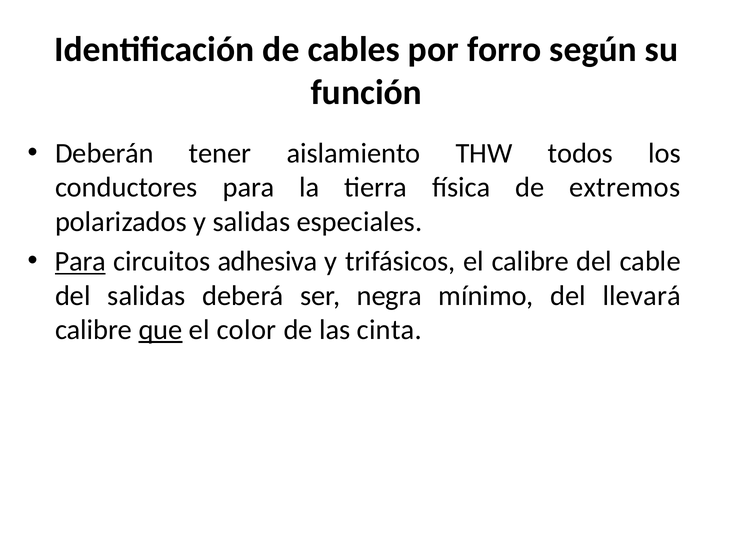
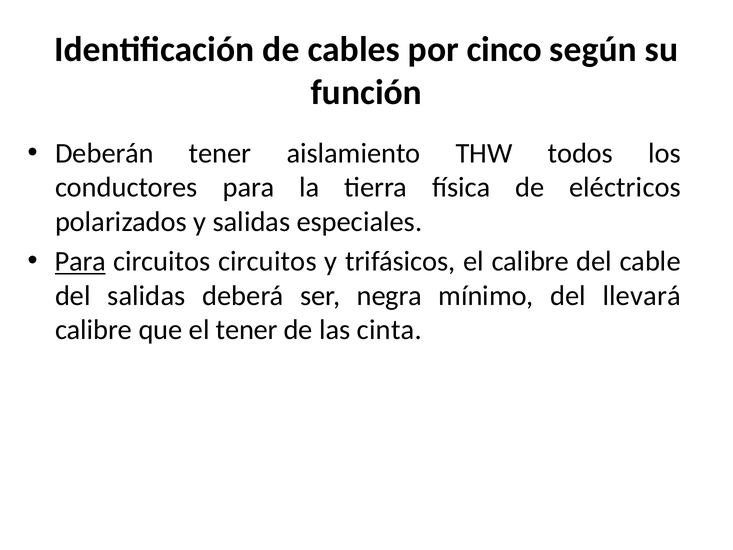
forro: forro -> cinco (504, 50)
extremos: extremos -> eléctricos (625, 187)
circuitos adhesiva: adhesiva -> circuitos (267, 261)
que underline: present -> none (161, 330)
el color: color -> tener (247, 330)
